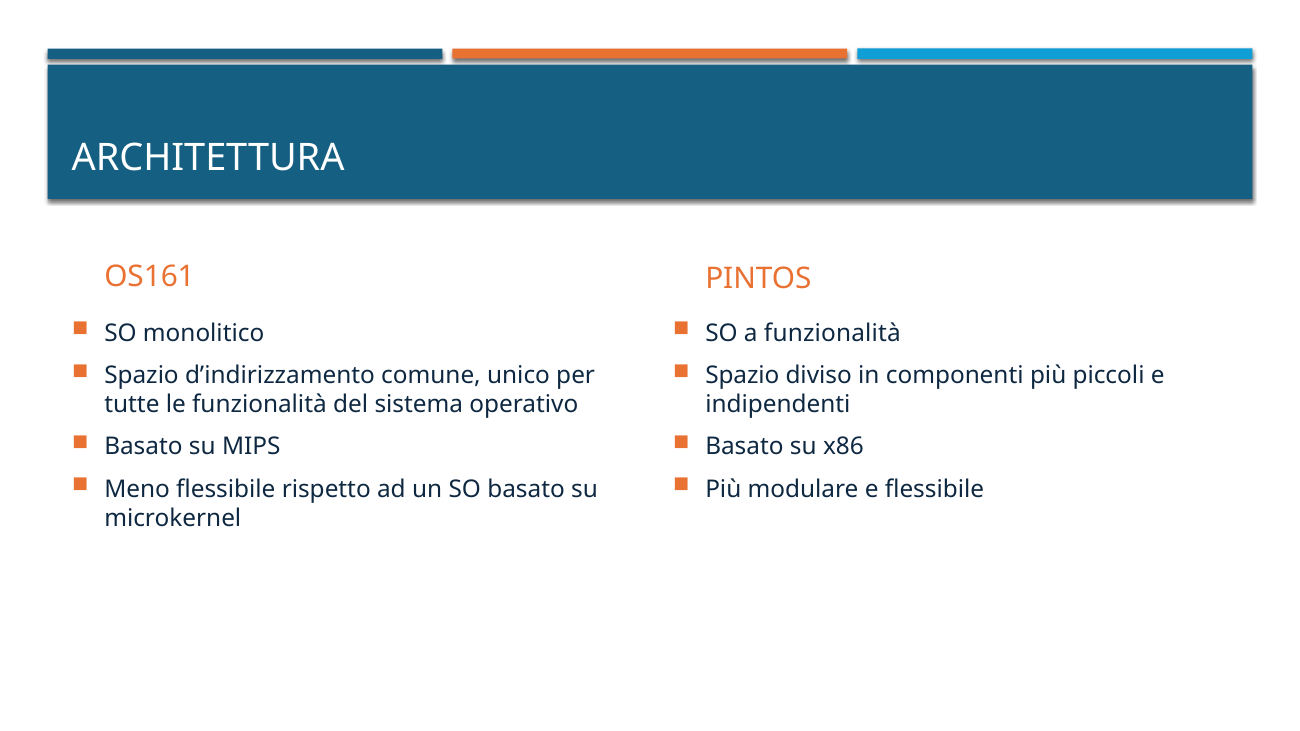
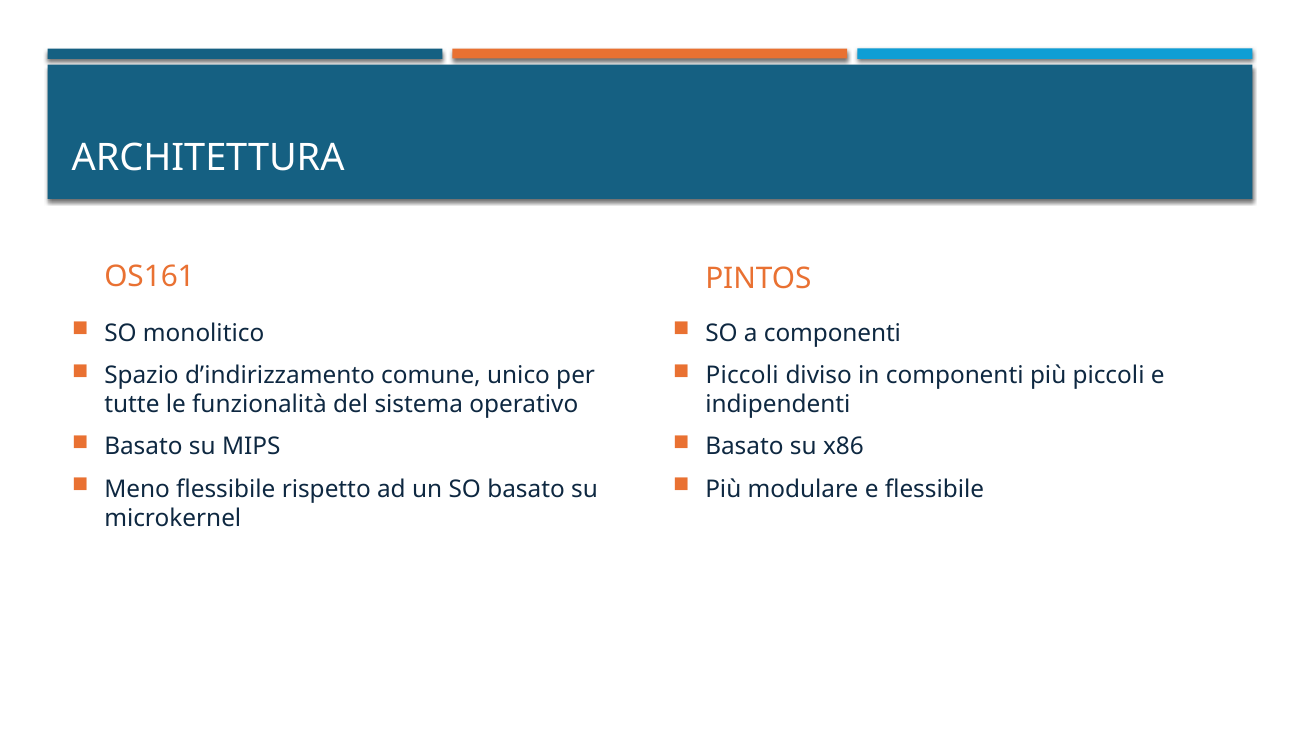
a funzionalità: funzionalità -> componenti (832, 333)
Spazio: Spazio -> Piccoli (742, 375)
